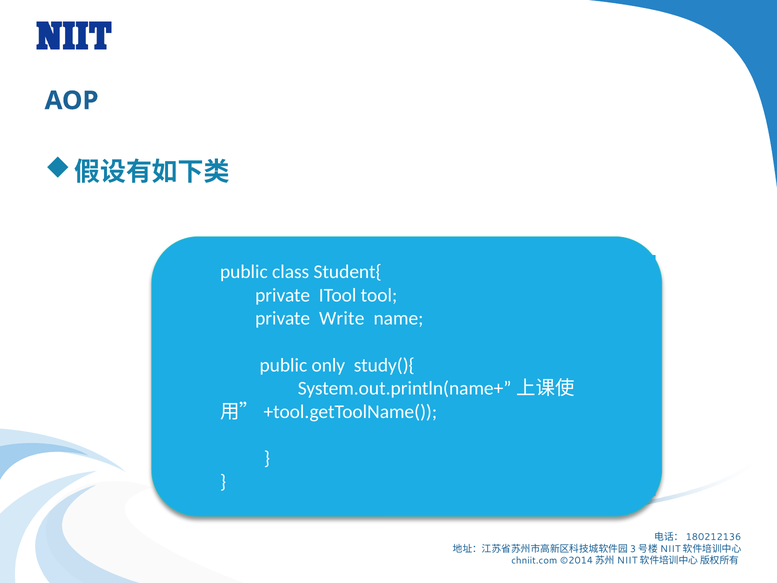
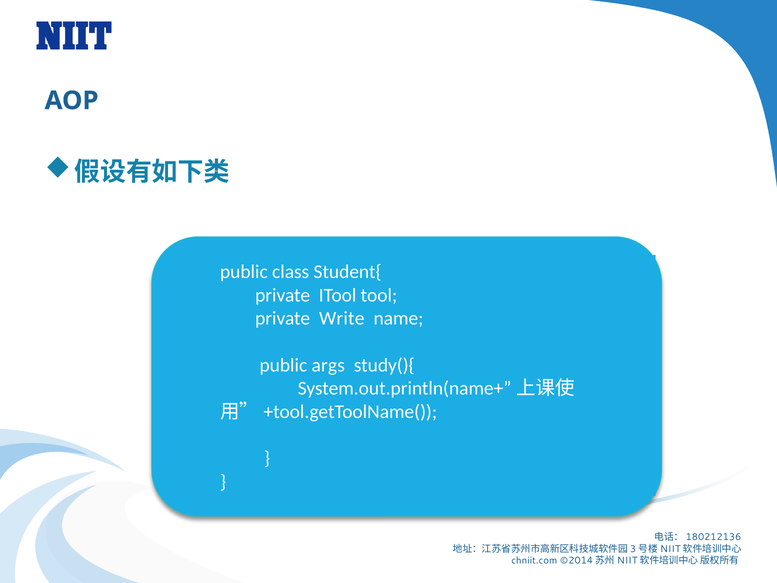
only: only -> args (328, 365)
